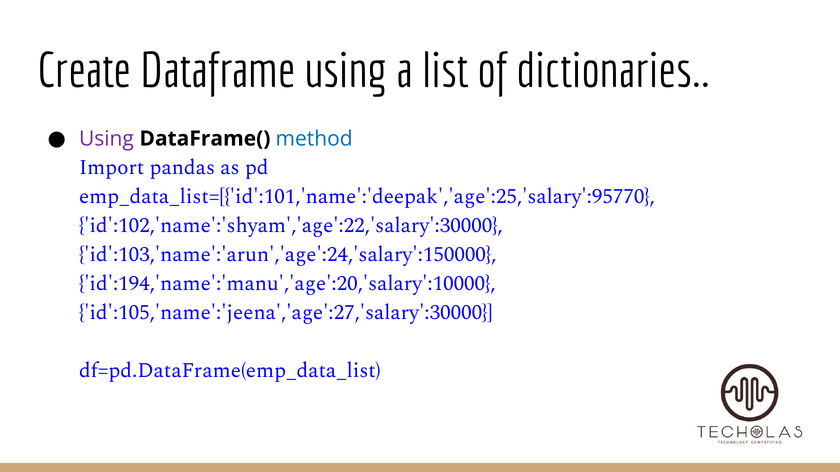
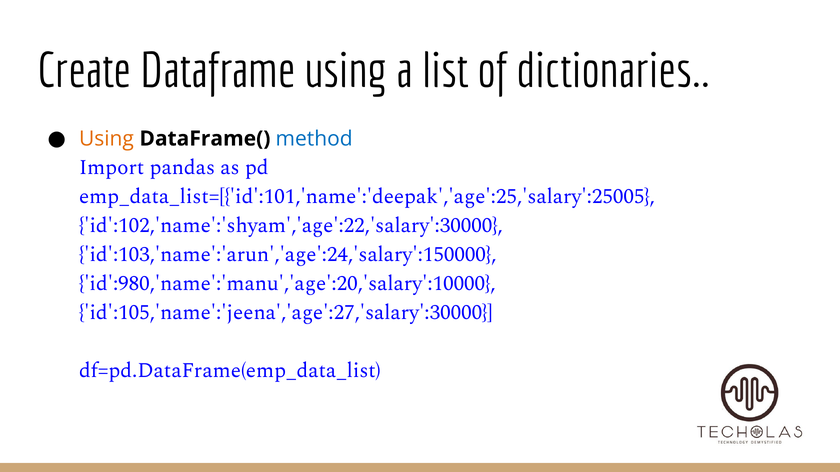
Using colour: purple -> orange (106, 139)
emp_data_list=[{'id':101,'name':'deepak','age':25,'salary':95770: emp_data_list=[{'id':101,'name':'deepak','age':25,'salary':95770 -> emp_data_list=[{'id':101,'name':'deepak','age':25,'salary':25005 (367, 197)
id':194,'name':'manu','age':20,'salary':10000: id':194,'name':'manu','age':20,'salary':10000 -> id':980,'name':'manu','age':20,'salary':10000 (287, 284)
